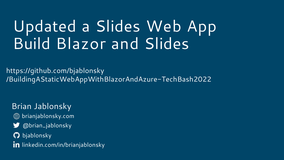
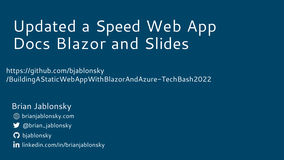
a Slides: Slides -> Speed (118, 26)
Build: Build -> Docs (32, 44)
